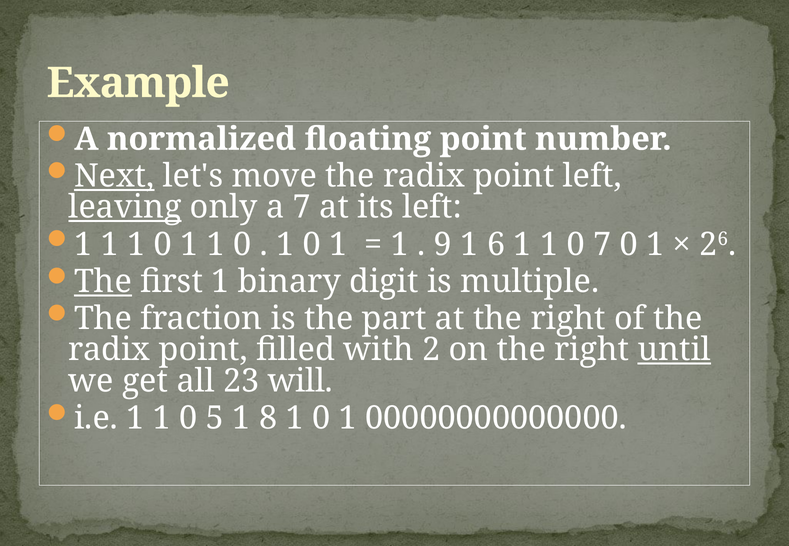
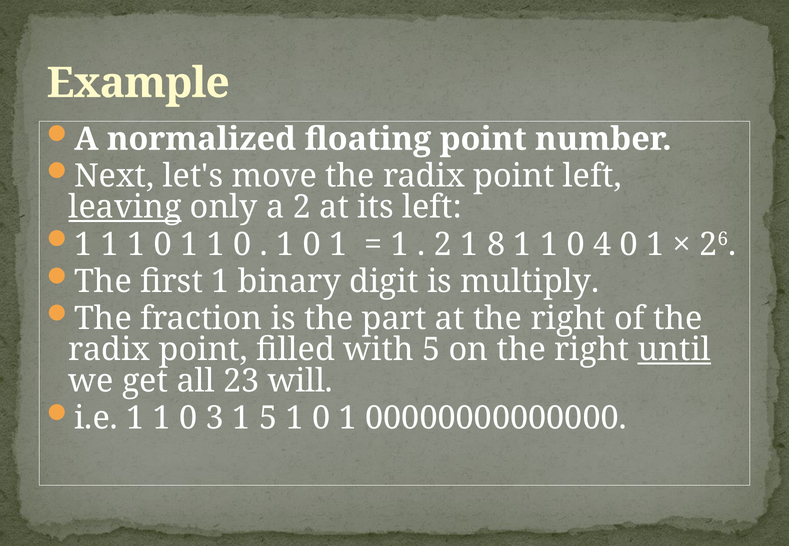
Next underline: present -> none (114, 176)
a 7: 7 -> 2 (302, 207)
9: 9 -> 2 (443, 245)
6: 6 -> 8 (496, 245)
0 7: 7 -> 4 (602, 245)
The underline: present -> none (103, 282)
multiple: multiple -> multiply (530, 282)
with 2: 2 -> 5 (431, 350)
5: 5 -> 3 (215, 418)
1 8: 8 -> 5 (268, 418)
